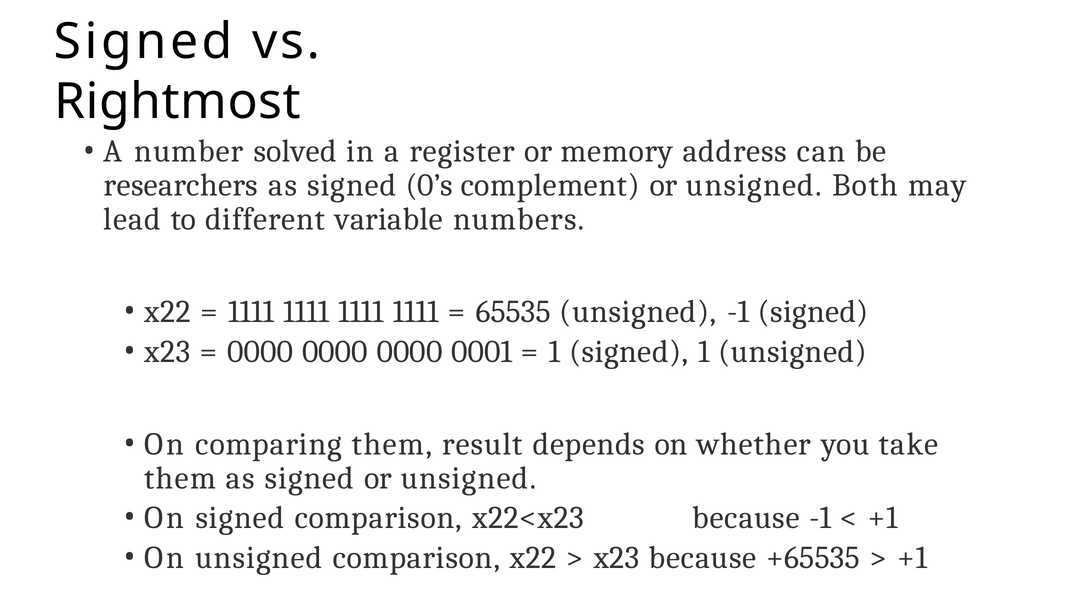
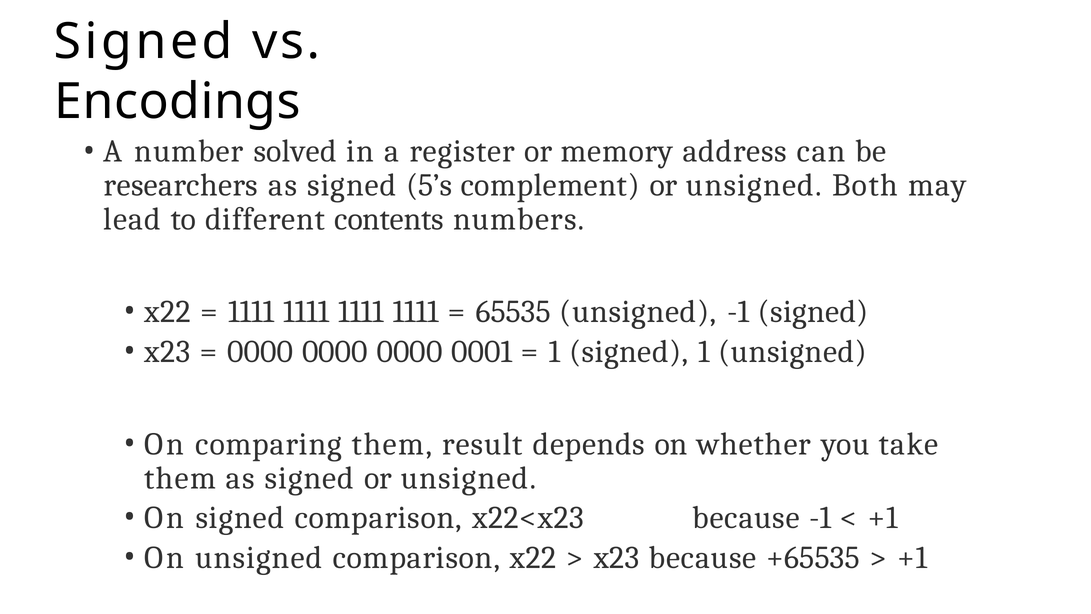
Rightmost: Rightmost -> Encodings (178, 102)
0’s: 0’s -> 5’s (429, 185)
variable: variable -> contents (389, 219)
